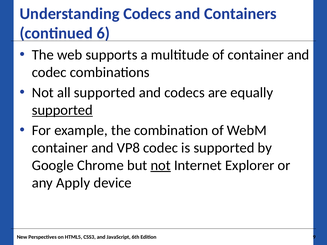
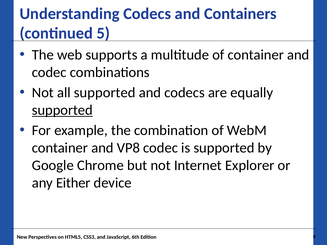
6: 6 -> 5 (103, 33)
not underline: present -> none (161, 165)
Apply: Apply -> Either (73, 183)
